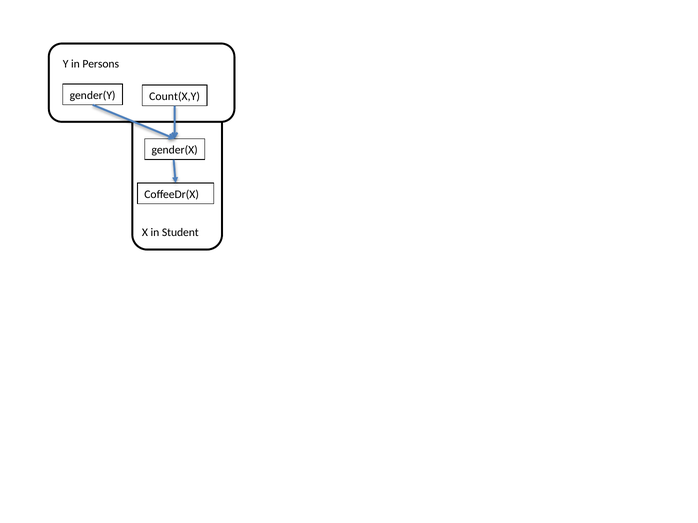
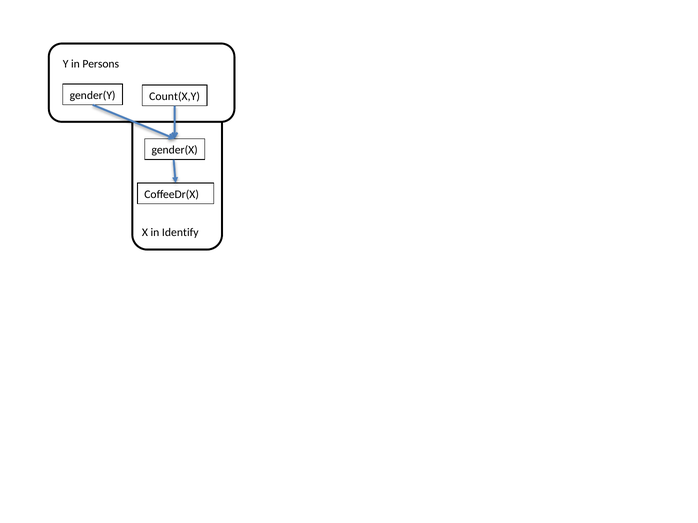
Student: Student -> Identify (180, 232)
